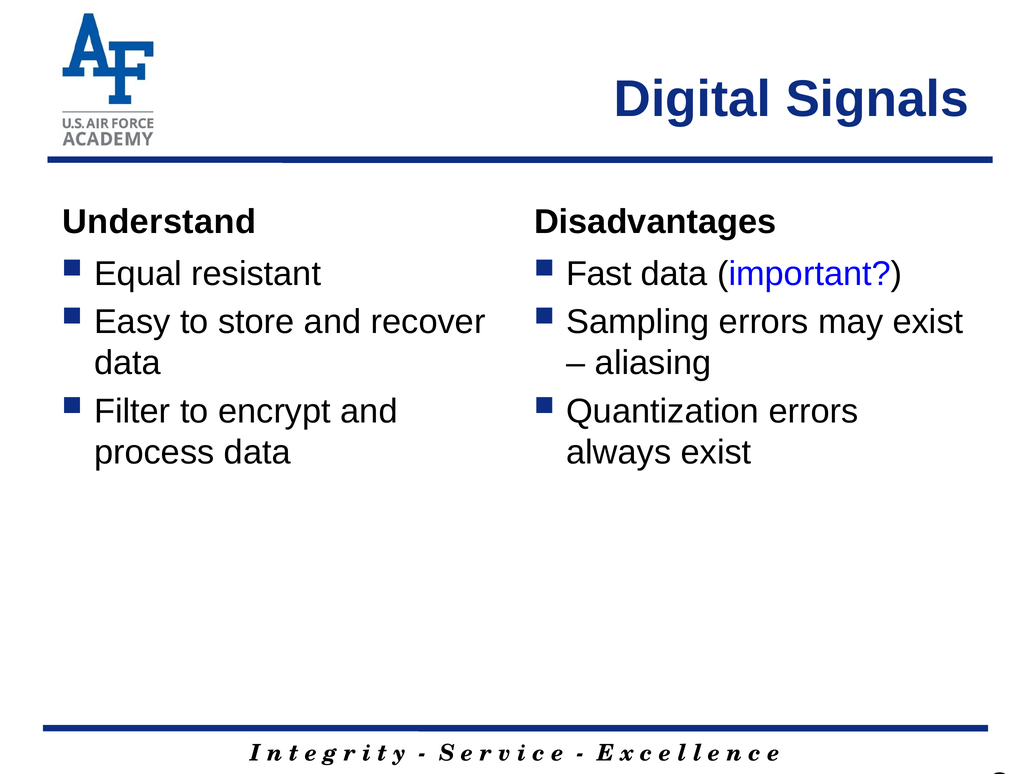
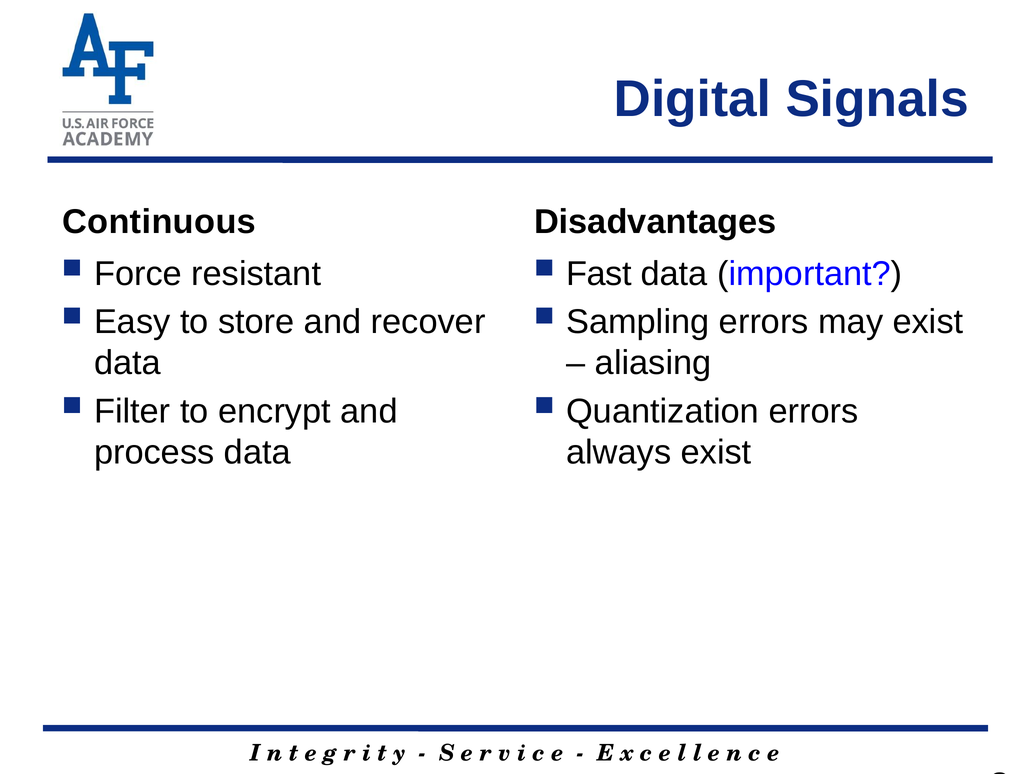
Understand: Understand -> Continuous (159, 222)
Equal: Equal -> Force (138, 273)
